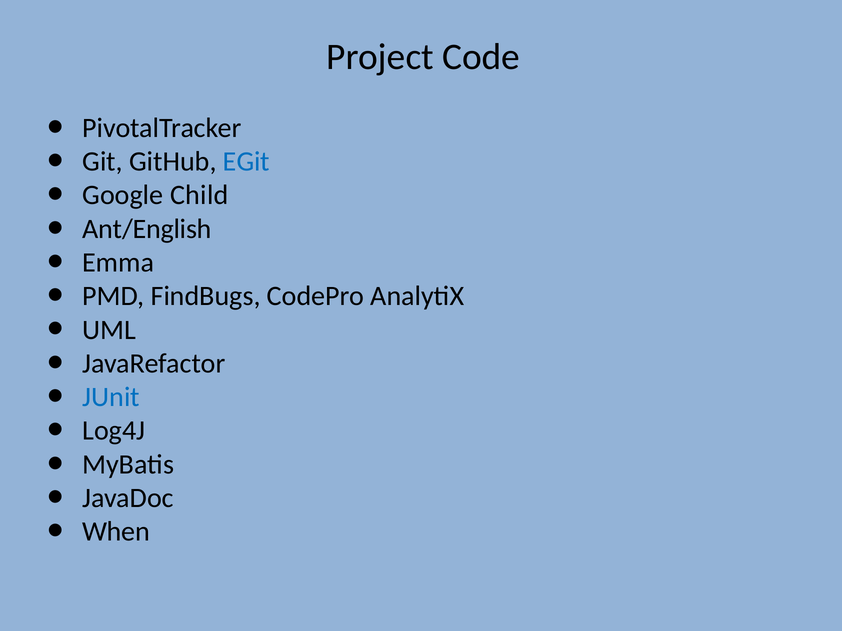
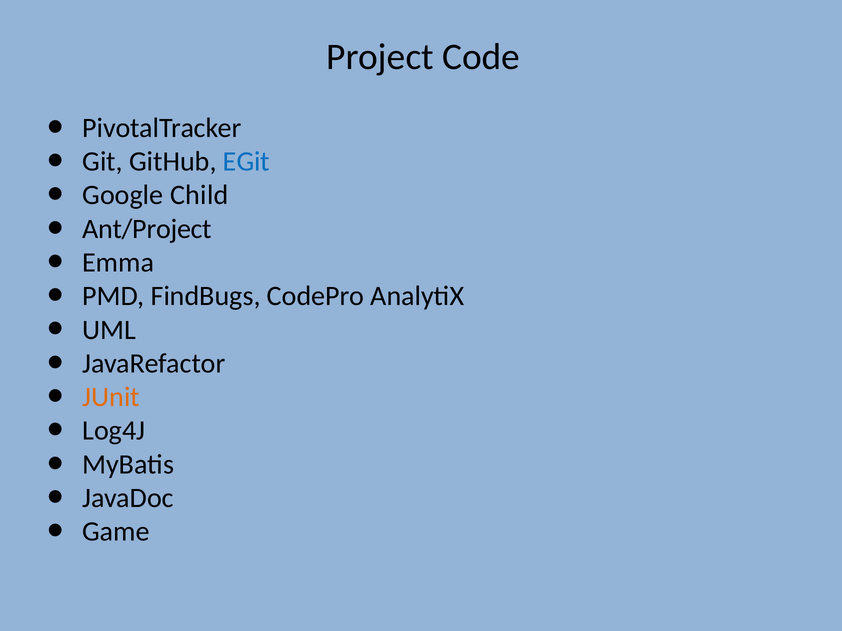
Ant/English: Ant/English -> Ant/Project (147, 229)
JUnit colour: blue -> orange (111, 397)
When: When -> Game (116, 532)
